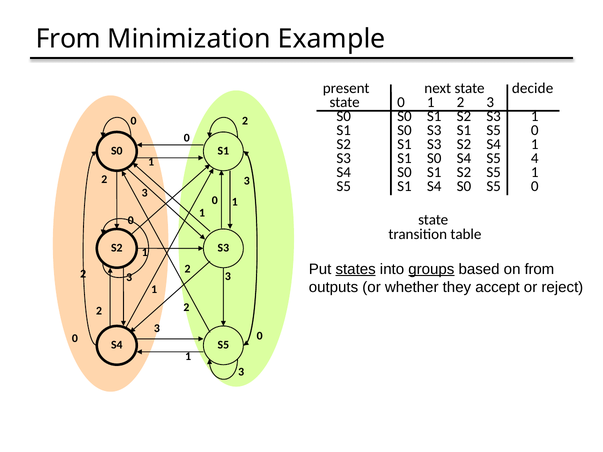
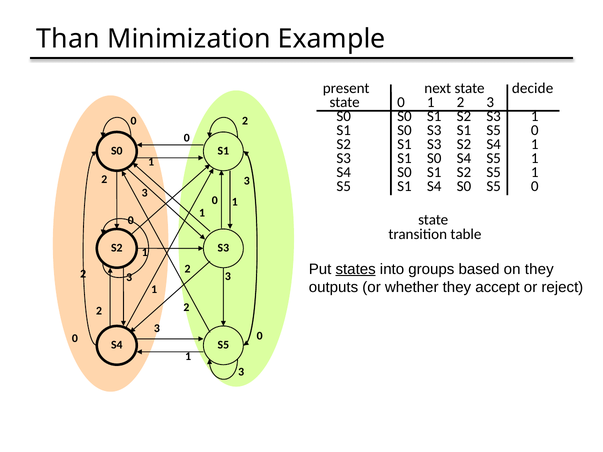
From: From -> Than (68, 39)
S4 S5 4: 4 -> 1 (535, 158)
groups underline: present -> none (431, 269)
on from: from -> they (539, 269)
